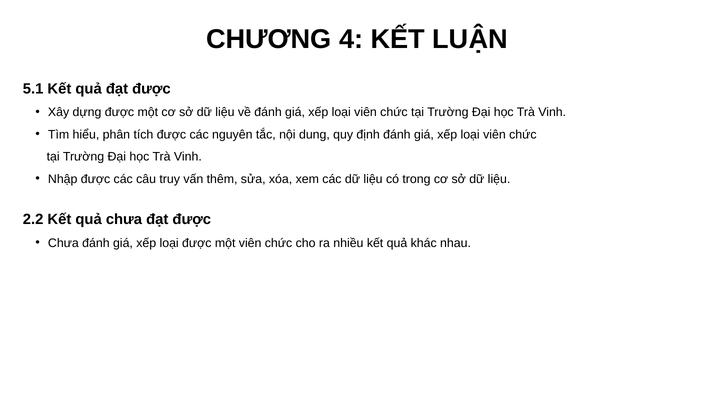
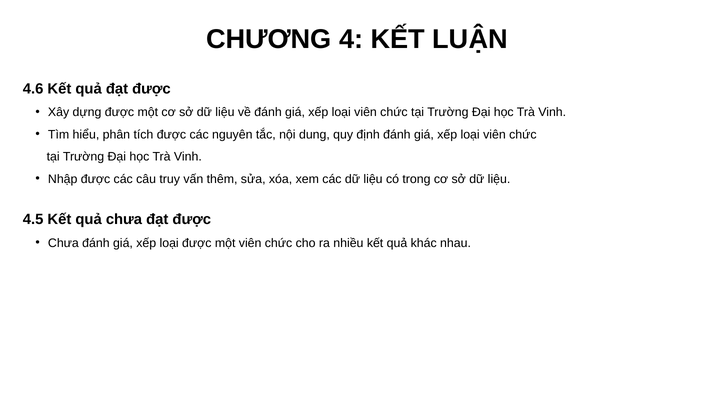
5.1: 5.1 -> 4.6 (33, 89)
2.2: 2.2 -> 4.5 (33, 220)
